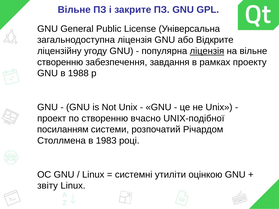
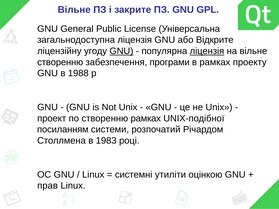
GNU underline: none -> present (121, 51)
завдання: завдання -> програми (170, 62)
створенню вчасно: вчасно -> рамках (146, 119)
звіту: звіту -> прав (48, 186)
